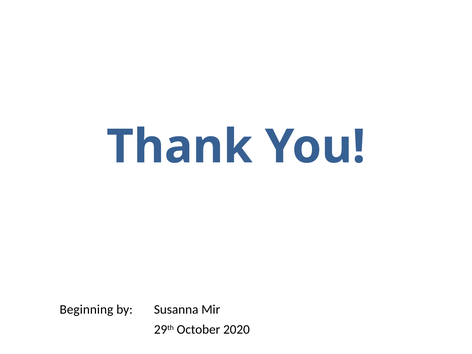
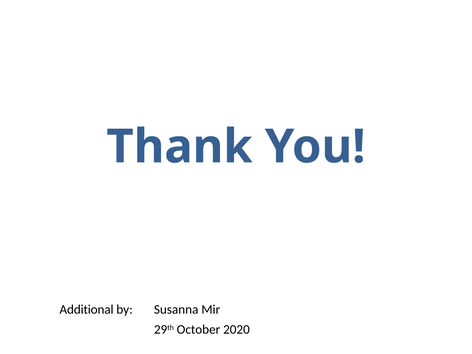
Beginning: Beginning -> Additional (87, 310)
